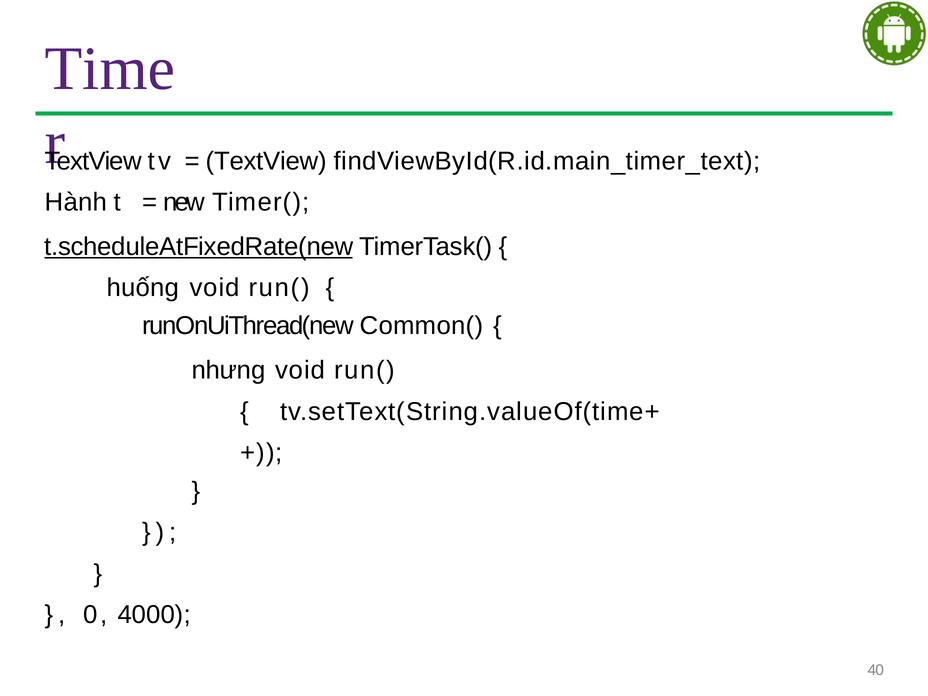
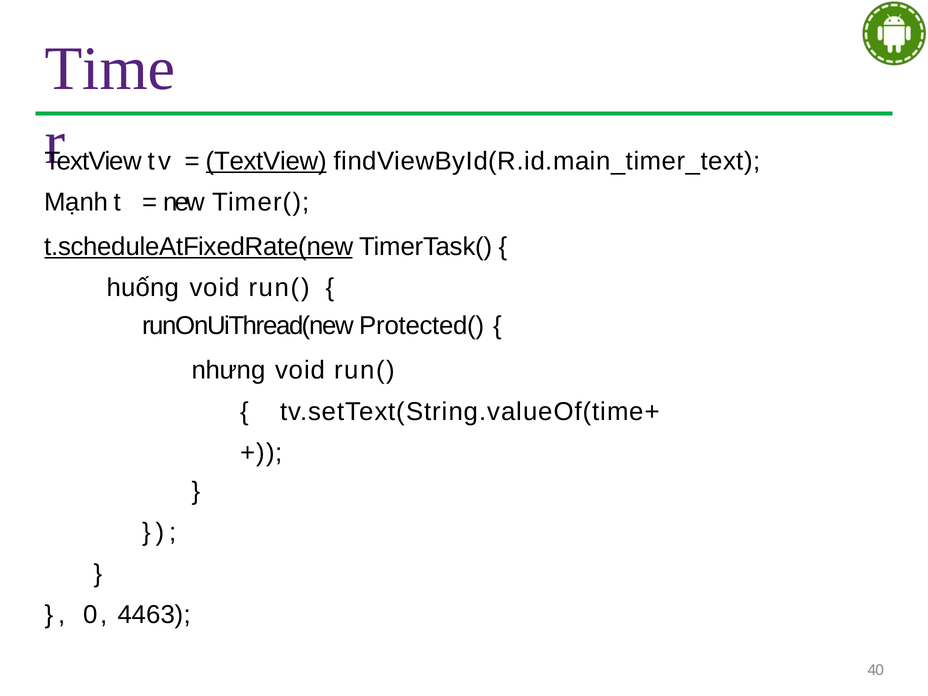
TextView underline: none -> present (266, 161)
Hành: Hành -> Mạnh (76, 202)
Common(: Common( -> Protected( (422, 326)
4000: 4000 -> 4463 (154, 615)
